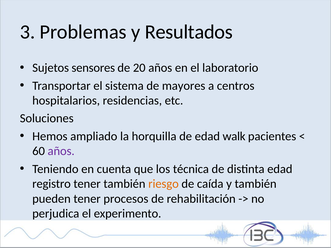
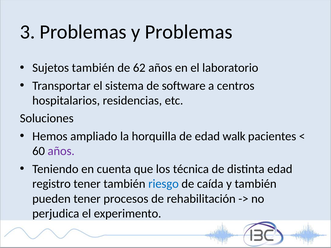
y Resultados: Resultados -> Problemas (189, 32)
Sujetos sensores: sensores -> también (93, 68)
20: 20 -> 62 (139, 68)
mayores: mayores -> software (184, 86)
riesgo colour: orange -> blue (164, 184)
